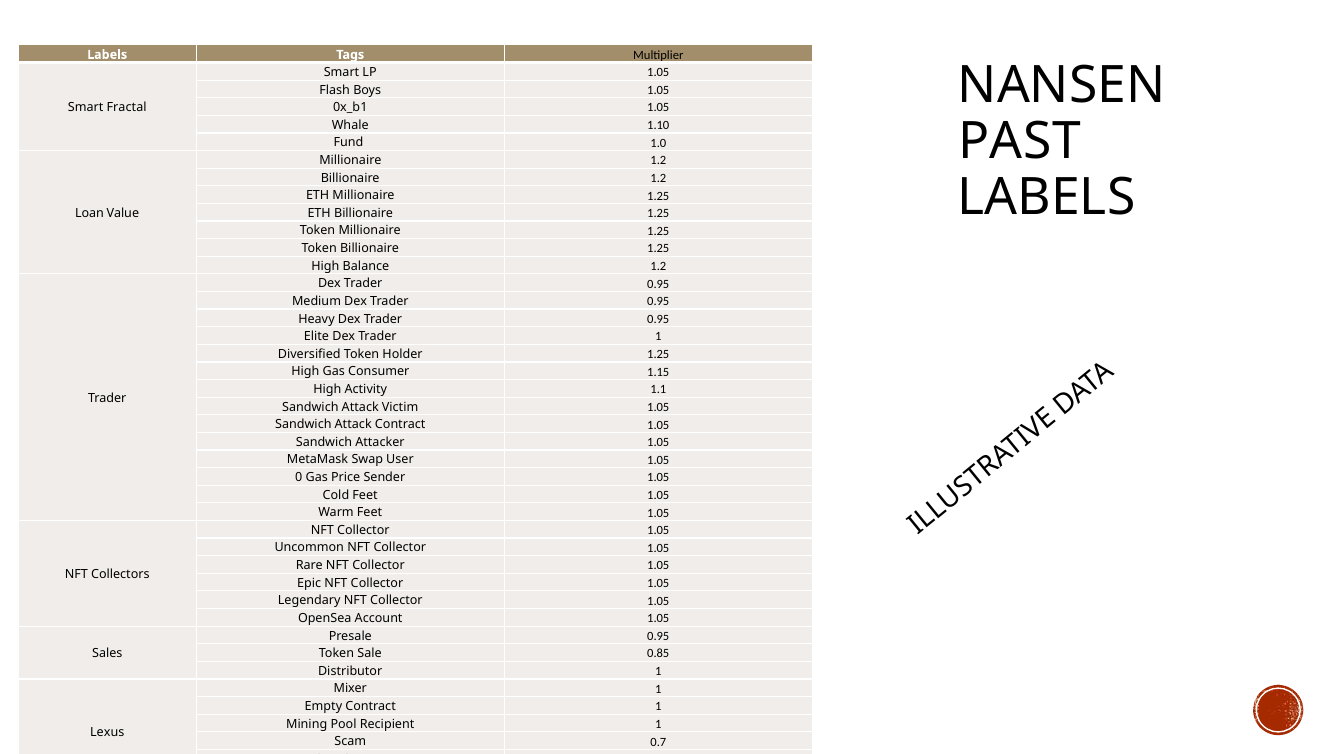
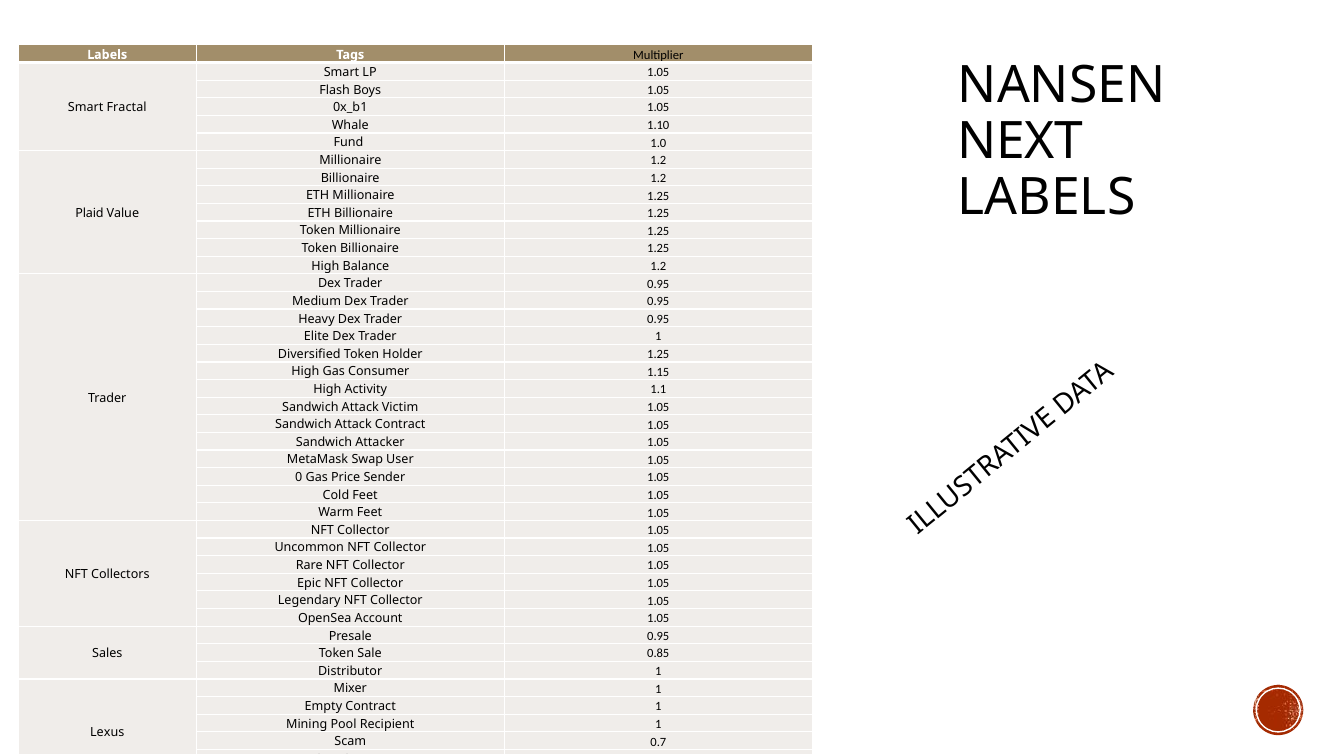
PAST: PAST -> NEXT (1020, 142)
Loan: Loan -> Plaid (90, 213)
